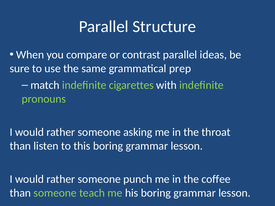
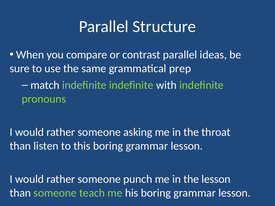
indefinite cigarettes: cigarettes -> indefinite (131, 85)
the coffee: coffee -> lesson (216, 179)
